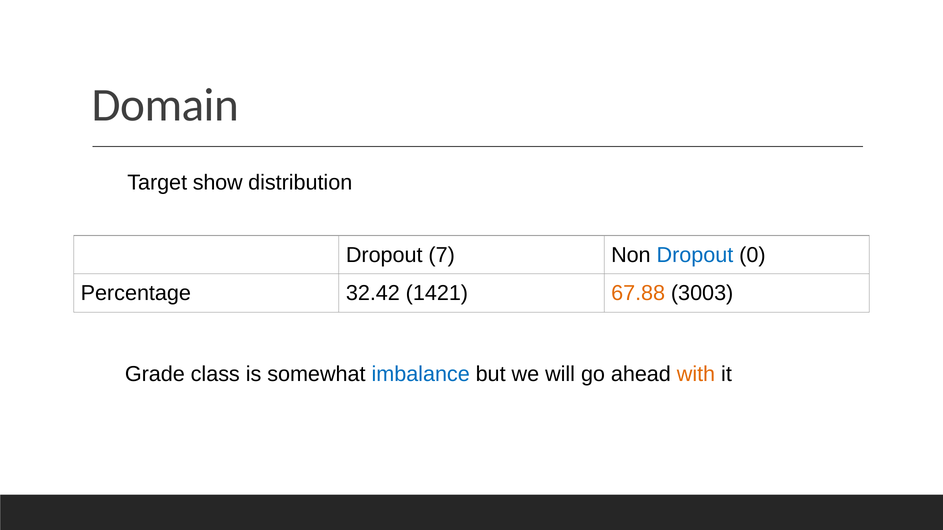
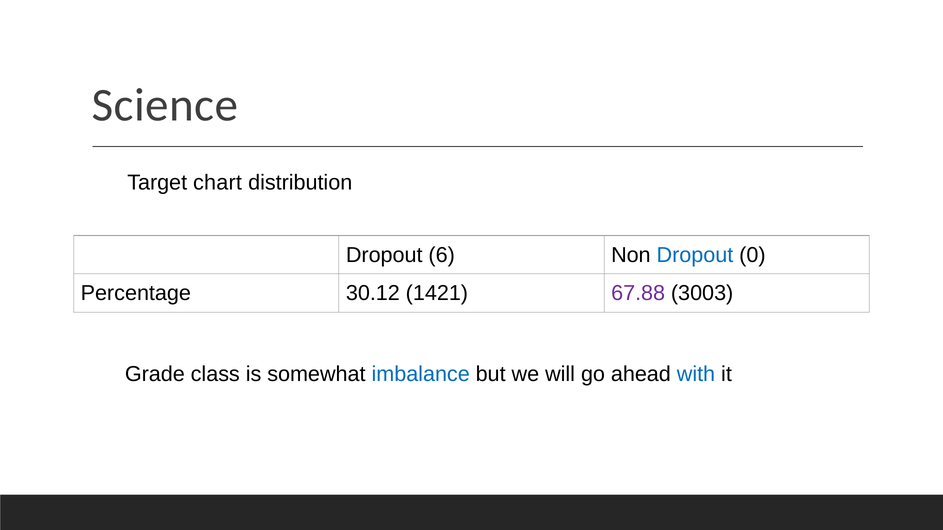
Domain: Domain -> Science (165, 105)
show: show -> chart (218, 183)
7: 7 -> 6 (442, 255)
32.42: 32.42 -> 30.12 (373, 294)
67.88 colour: orange -> purple (638, 294)
with colour: orange -> blue (696, 374)
